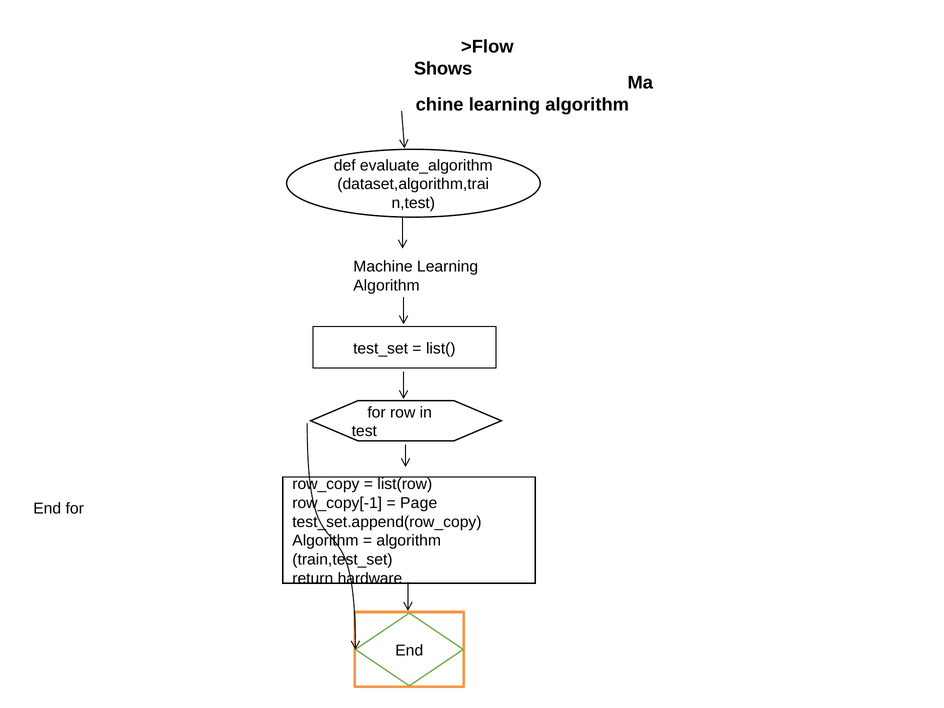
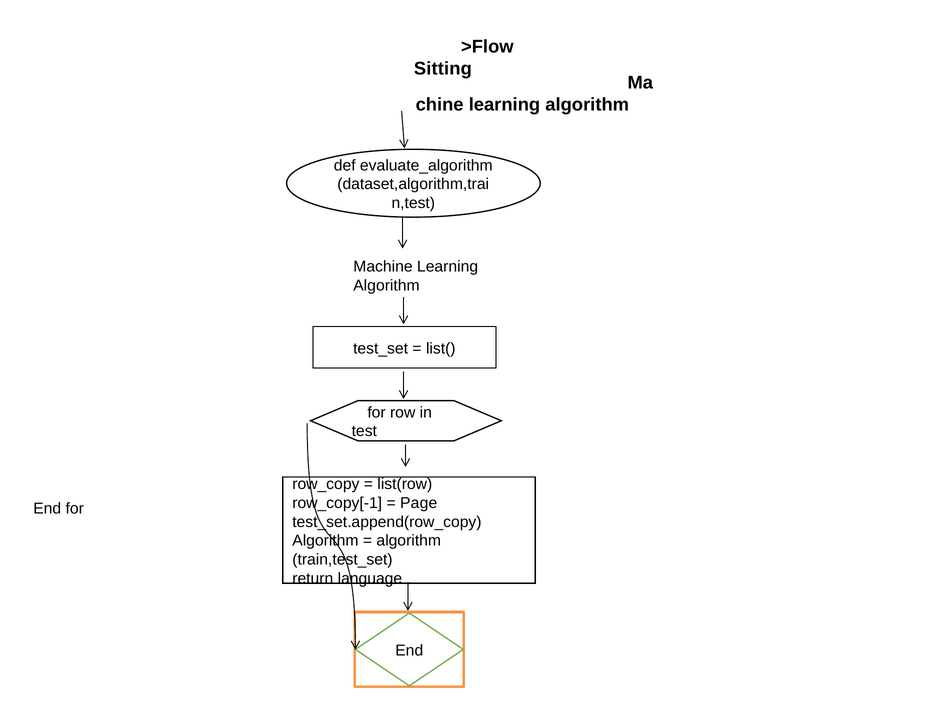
Shows: Shows -> Sitting (443, 69)
hardware: hardware -> language (370, 578)
